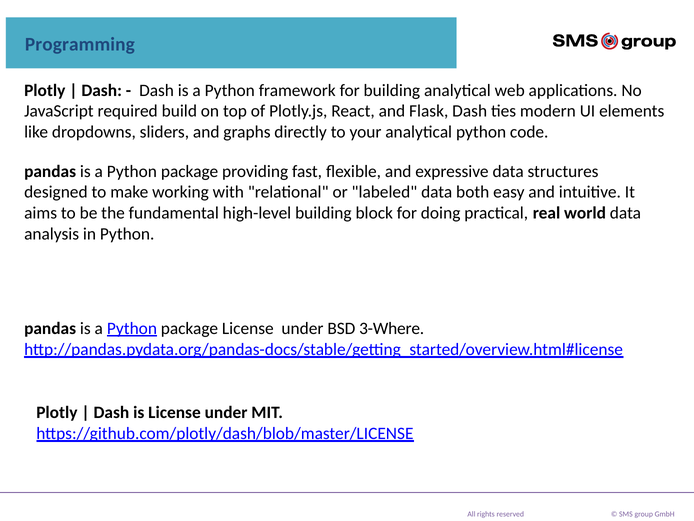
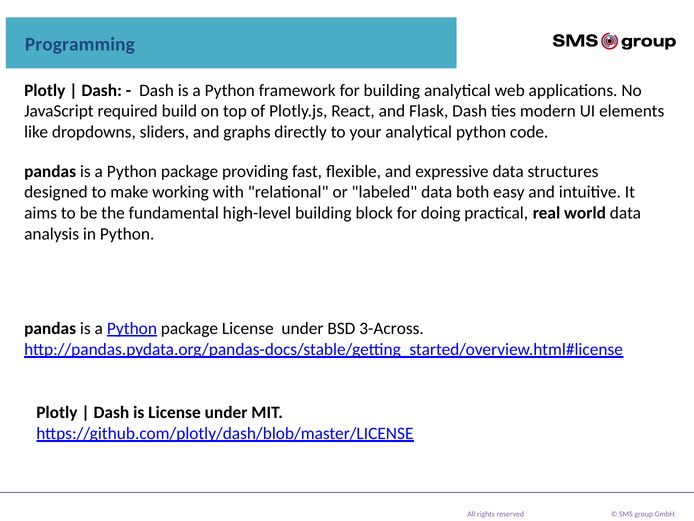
3-Where: 3-Where -> 3-Across (392, 328)
